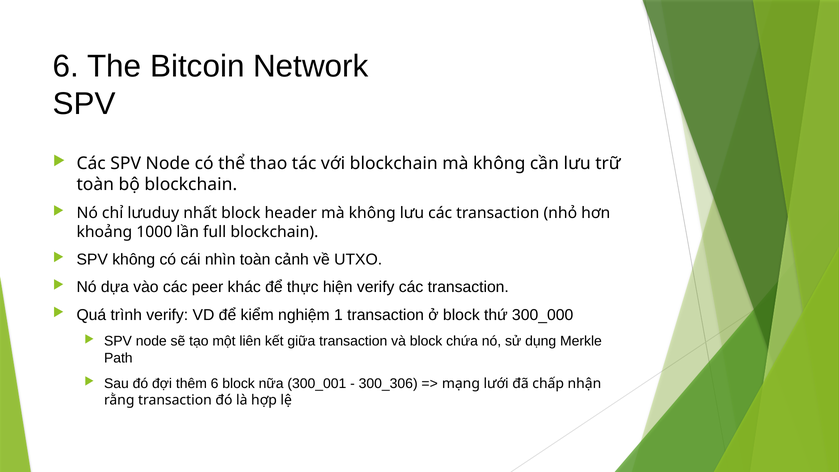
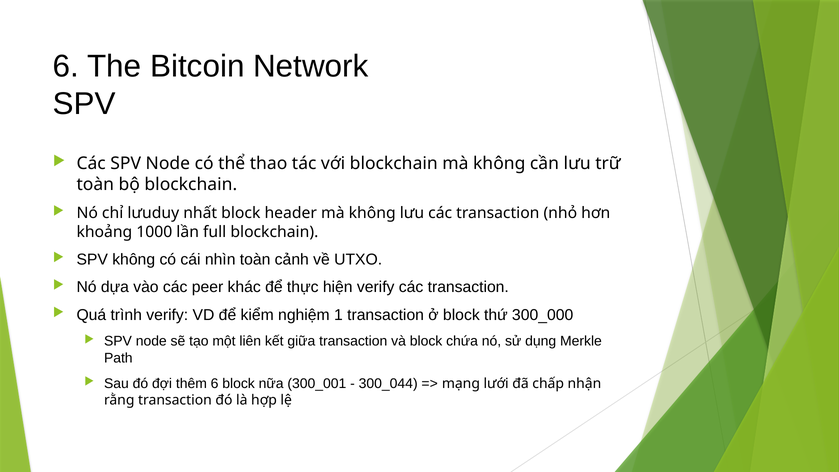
300_306: 300_306 -> 300_044 (388, 384)
